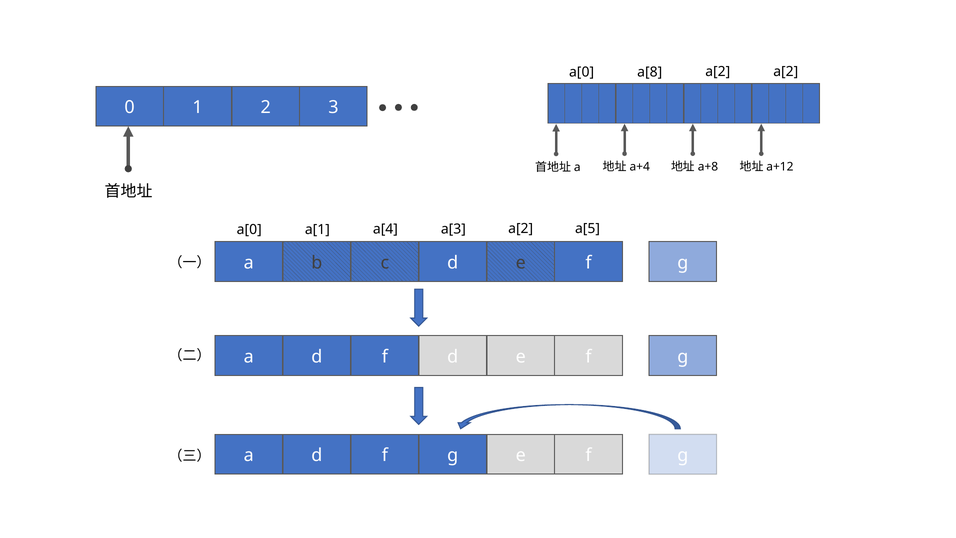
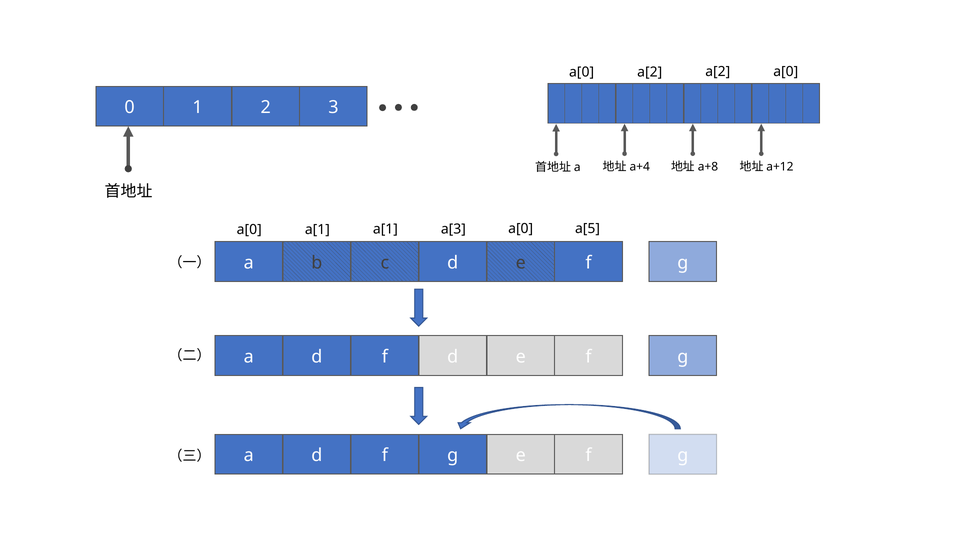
a[0 a[8: a[8 -> a[2 (650, 72)
a[2 a[2: a[2 -> a[0 (786, 71)
a[1 a[4: a[4 -> a[1 (385, 229)
a[3 a[2: a[2 -> a[0 (521, 229)
